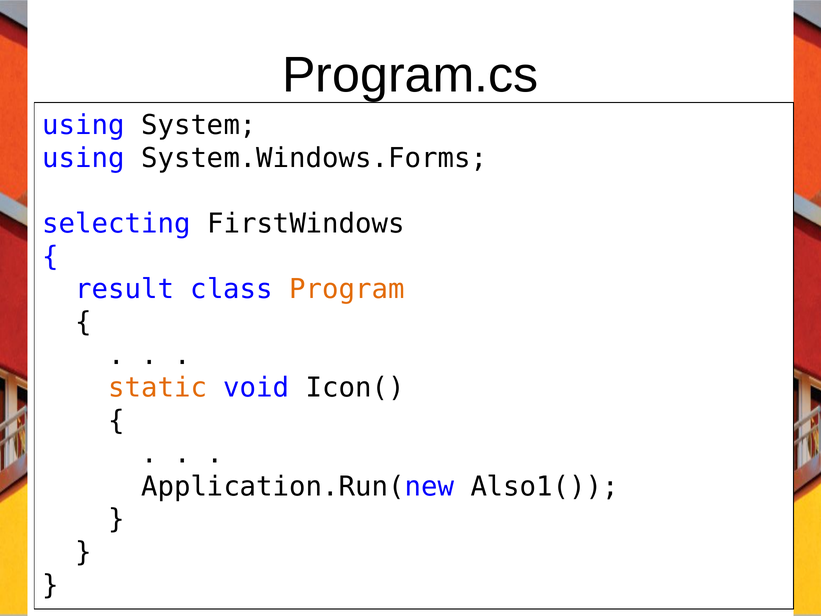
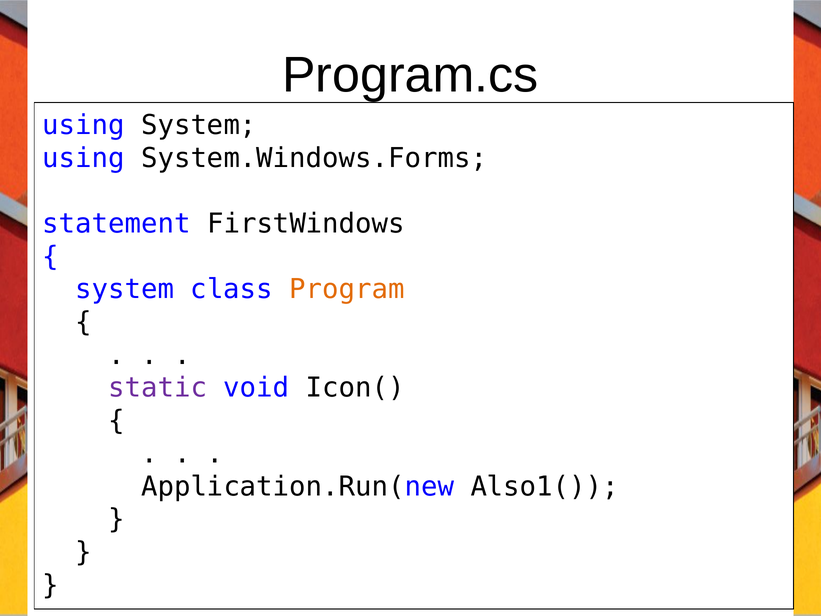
selecting: selecting -> statement (117, 224)
result: result -> system (125, 289)
static colour: orange -> purple (158, 388)
